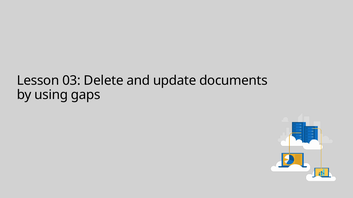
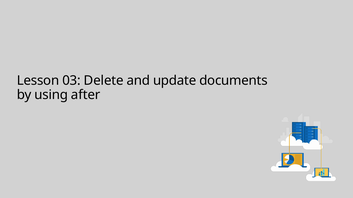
gaps: gaps -> after (86, 95)
